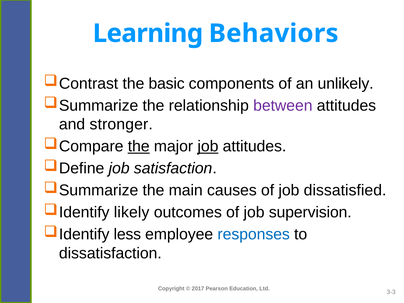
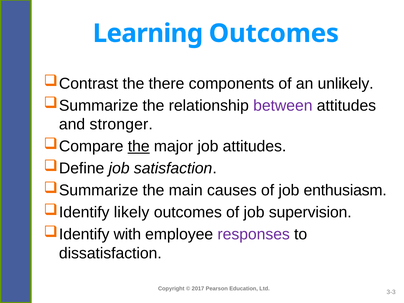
Learning Behaviors: Behaviors -> Outcomes (274, 33)
basic: basic -> there (167, 83)
job underline: present -> none (208, 146)
dissatisfied: dissatisfied -> enthusiasm (345, 190)
less: less -> with (127, 234)
responses colour: blue -> purple (254, 234)
